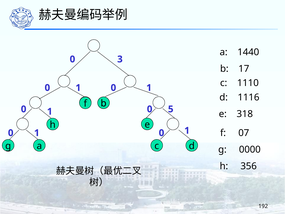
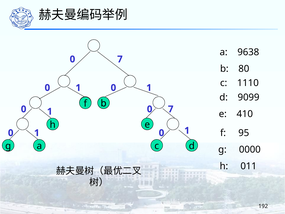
1440: 1440 -> 9638 (248, 52)
0 3: 3 -> 7 (120, 59)
17: 17 -> 80 (244, 69)
1116: 1116 -> 9099 (249, 97)
5: 5 -> 7 (171, 109)
318: 318 -> 410 (245, 114)
07: 07 -> 95 (244, 133)
356: 356 -> 011 (249, 166)
